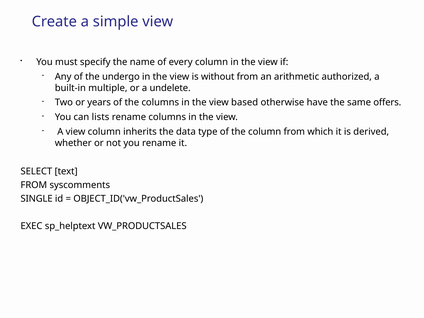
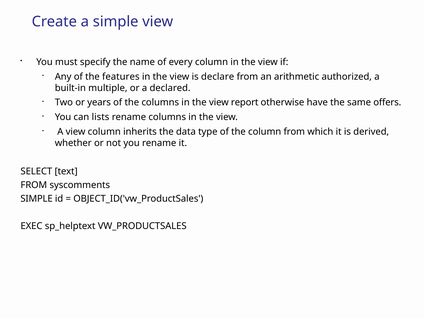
undergo: undergo -> features (121, 77)
without: without -> declare (218, 77)
undelete: undelete -> declared (170, 88)
based: based -> report (245, 103)
SINGLE: SINGLE -> SIMPLE (37, 199)
